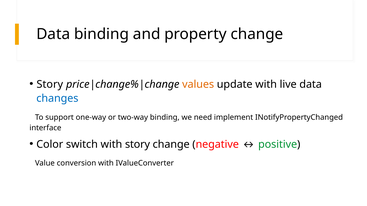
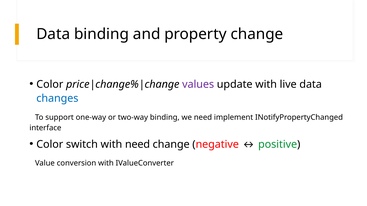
Story: Story -> Color (50, 84)
values colour: orange -> purple (198, 84)
with story: story -> need (137, 145)
